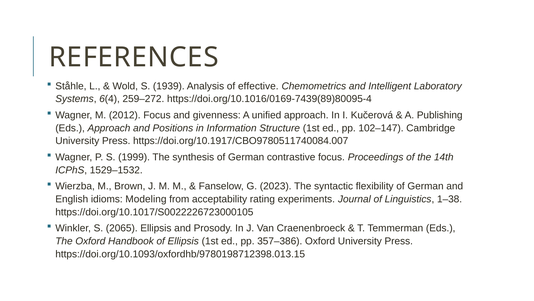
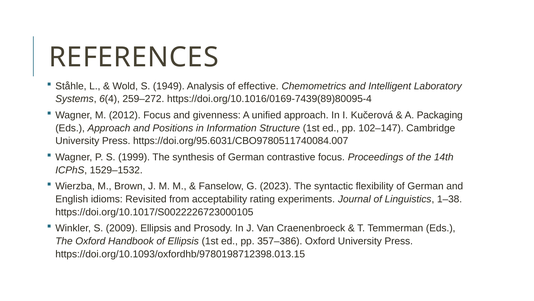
1939: 1939 -> 1949 (169, 86)
Publishing: Publishing -> Packaging (440, 115)
https://doi.org/10.1917/CBO9780511740084.007: https://doi.org/10.1917/CBO9780511740084.007 -> https://doi.org/95.6031/CBO9780511740084.007 (241, 141)
Modeling: Modeling -> Revisited (146, 199)
2065: 2065 -> 2009 (122, 228)
